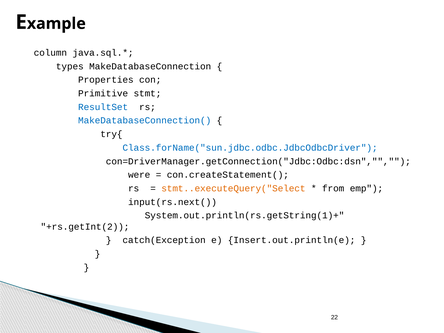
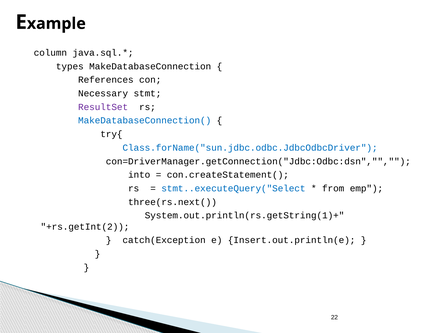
Properties: Properties -> References (106, 80)
Primitive: Primitive -> Necessary (103, 93)
ResultSet colour: blue -> purple (103, 107)
were: were -> into (139, 175)
stmt..executeQuery("Select colour: orange -> blue (233, 188)
input(rs.next(: input(rs.next( -> three(rs.next( (172, 202)
